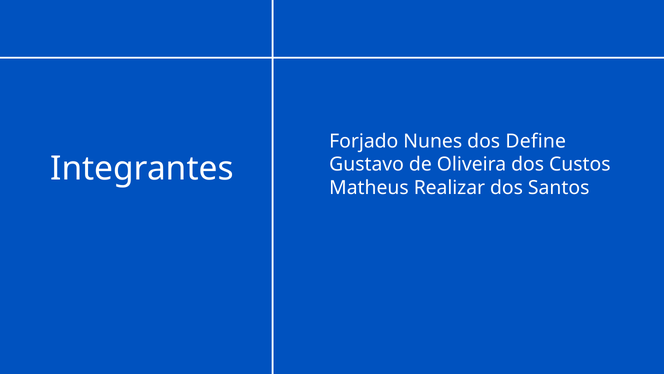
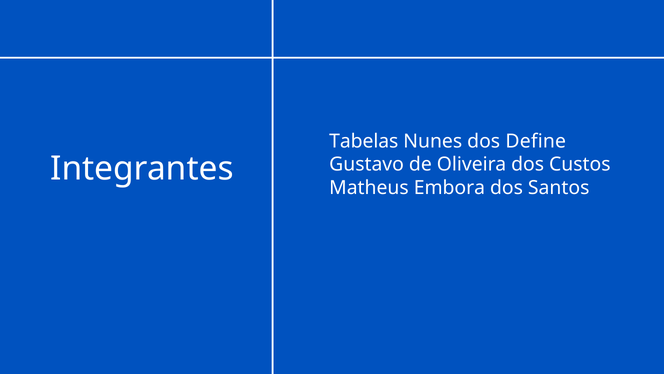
Forjado: Forjado -> Tabelas (364, 141)
Realizar: Realizar -> Embora (449, 188)
